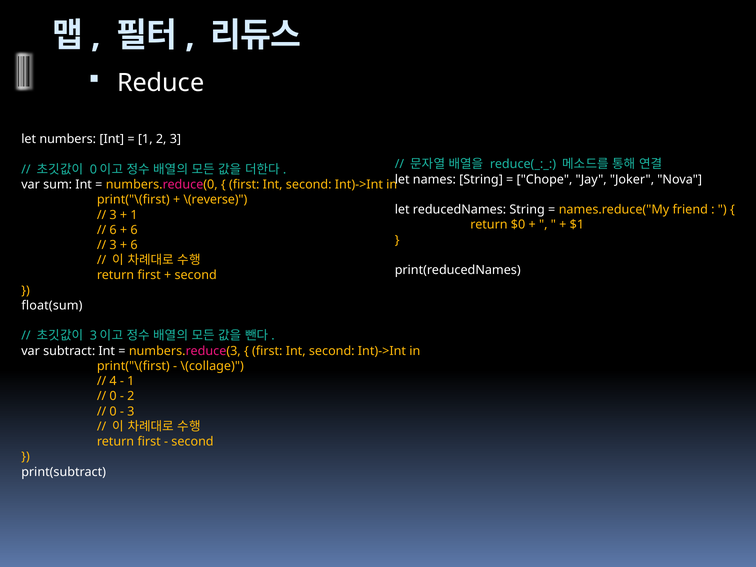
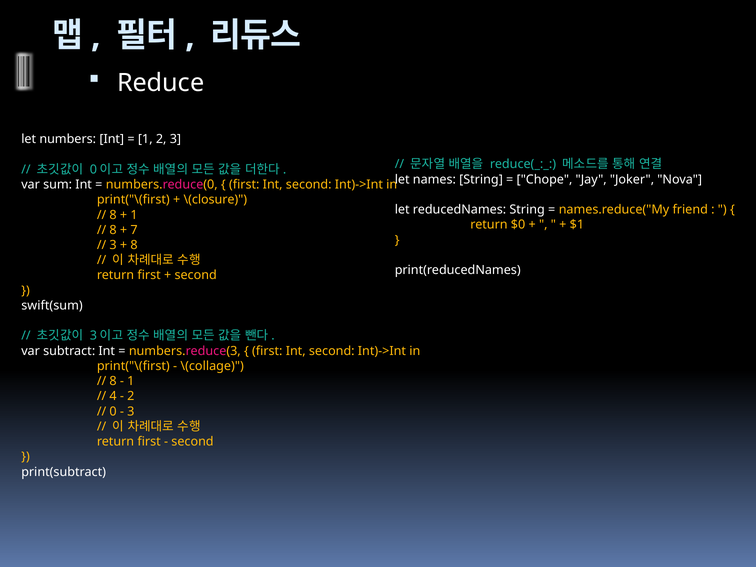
\(reverse: \(reverse -> \(closure (215, 200)
3: 3 -> 8 (113, 215)
6: 6 -> 8 (113, 230)
6: 6 -> 7 (134, 230)
6: 6 -> 8 (134, 245)
float(sum: float(sum -> swift(sum (52, 306)
4: 4 -> 8 (113, 381)
0: 0 -> 4 (113, 396)
